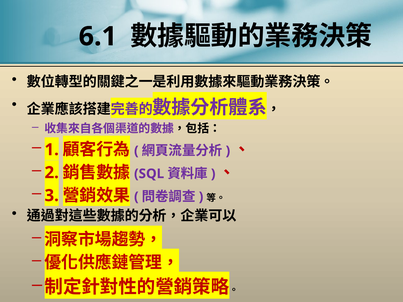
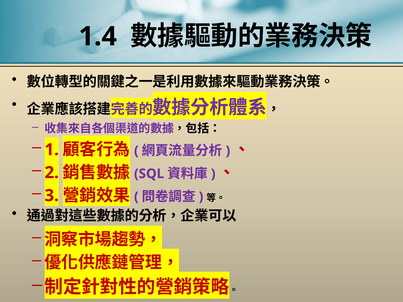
6.1: 6.1 -> 1.4 (98, 36)
